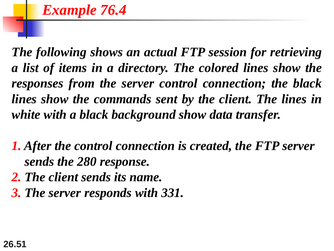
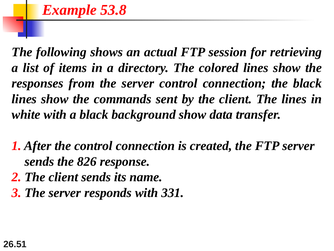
76.4: 76.4 -> 53.8 (113, 10)
280: 280 -> 826 (87, 161)
